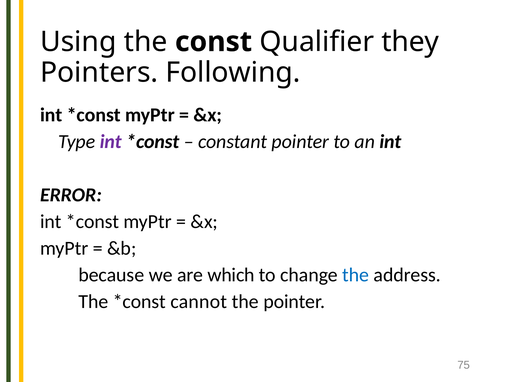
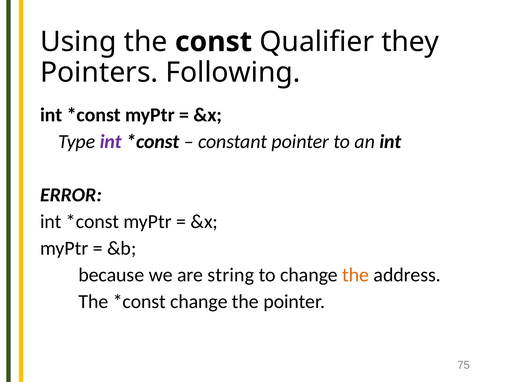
which: which -> string (231, 275)
the colour: blue -> orange (356, 275)
cannot: cannot -> change (199, 302)
